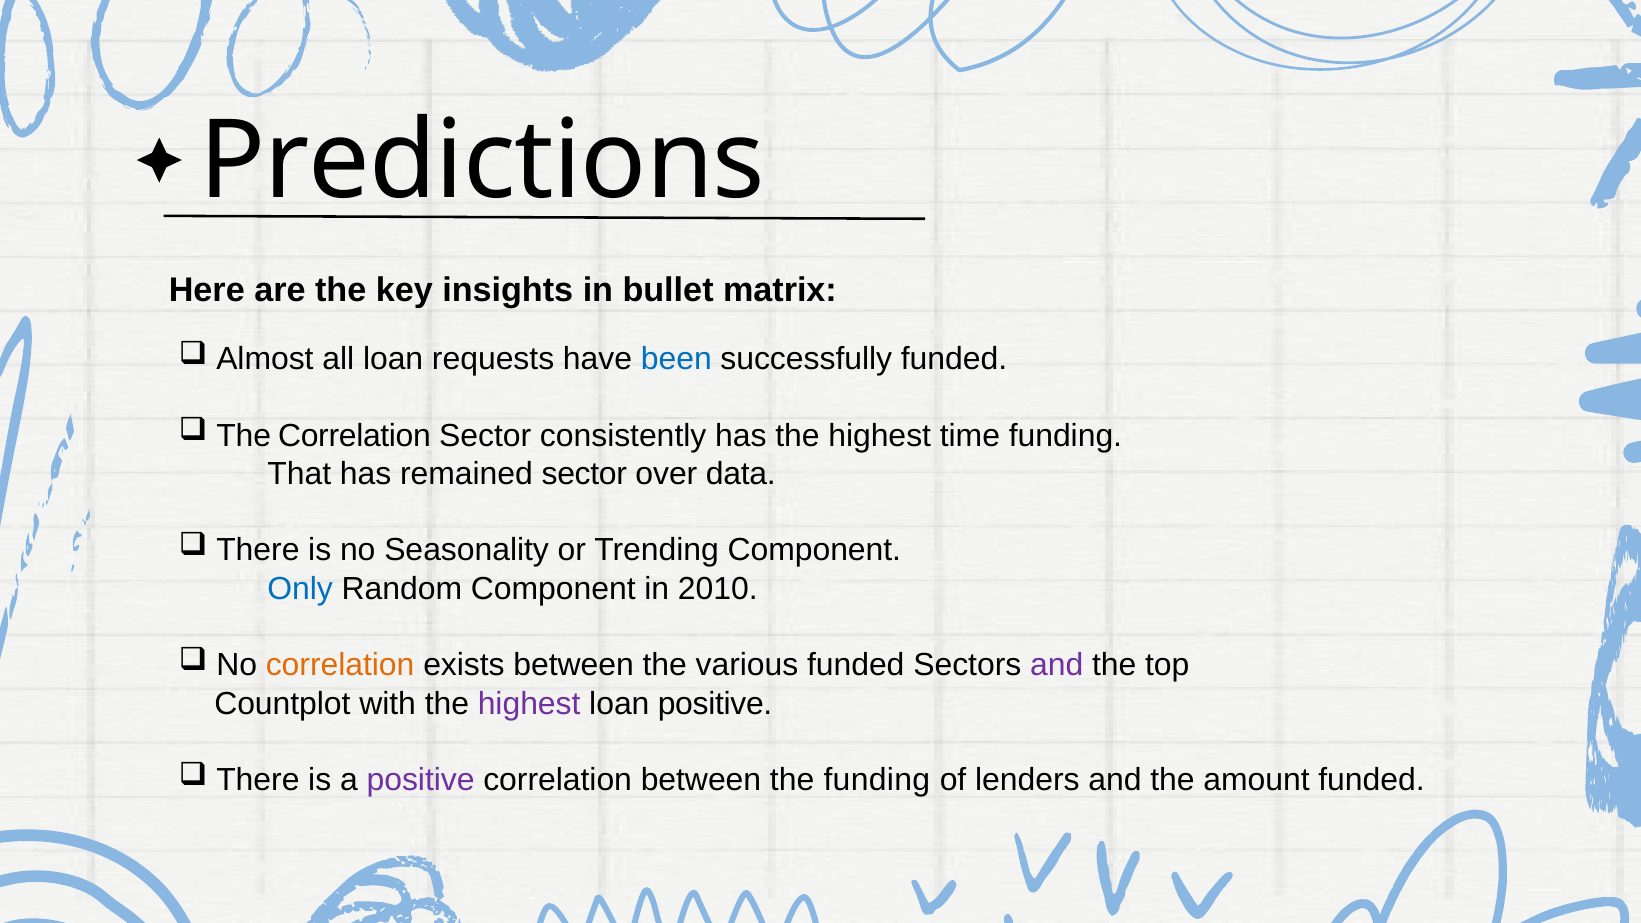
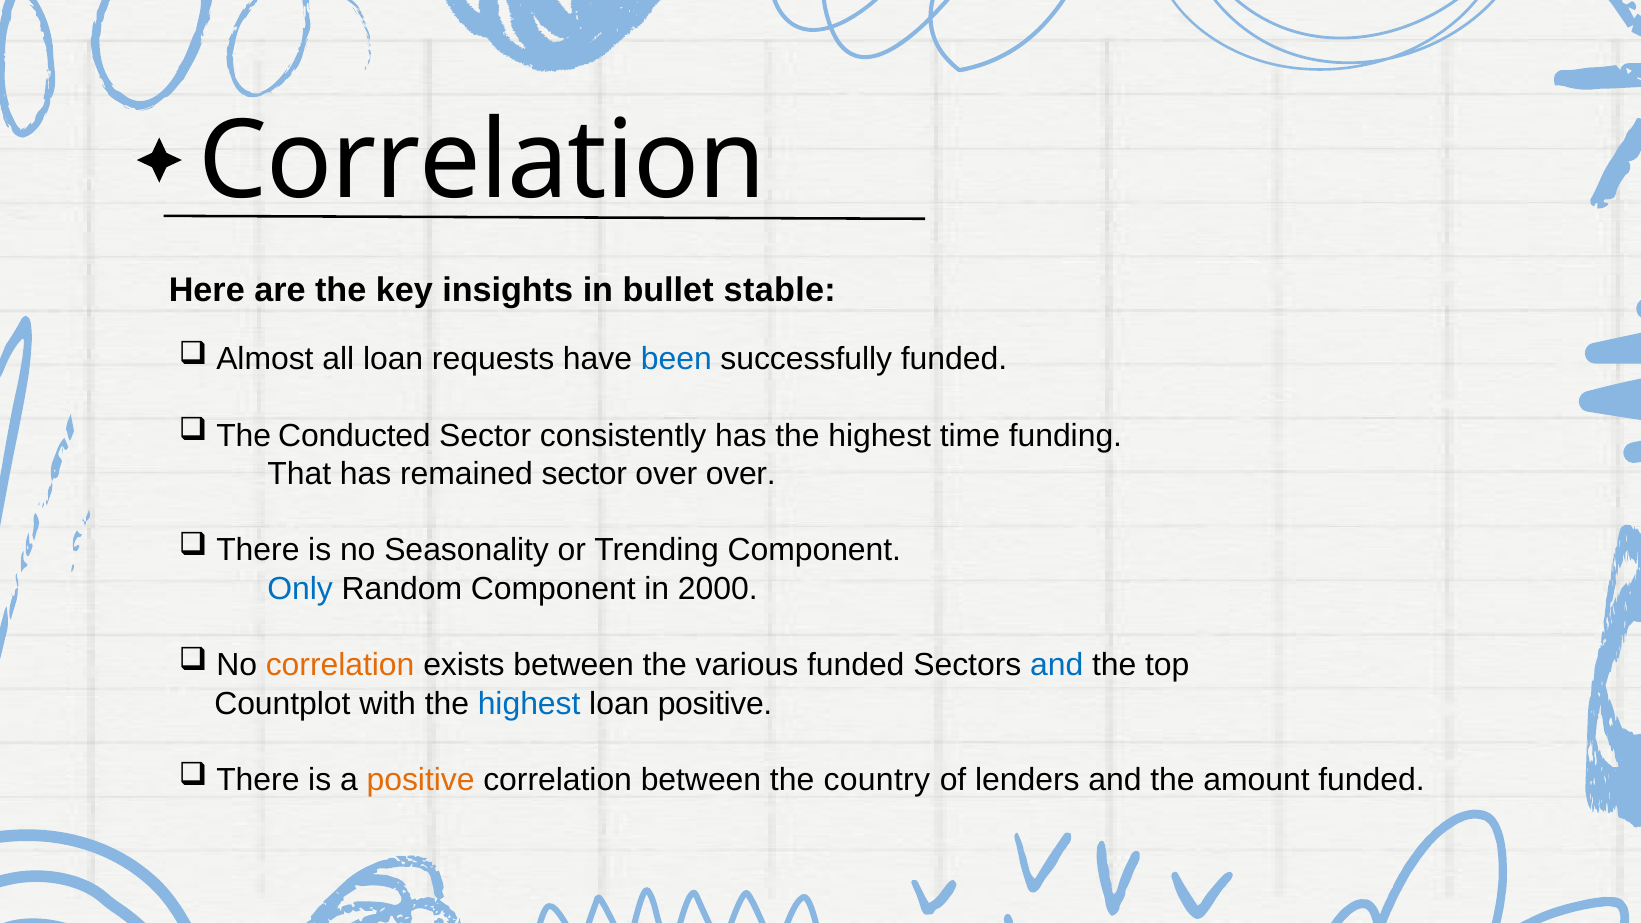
Predictions: Predictions -> Correlation (482, 161)
matrix: matrix -> stable (780, 291)
The Correlation: Correlation -> Conducted (354, 436)
over data: data -> over (741, 474)
2010: 2010 -> 2000 (718, 589)
and colour: purple -> blue (1057, 665)
highest colour: purple -> blue (529, 704)
positive colour: purple -> orange (421, 780)
the funding: funding -> country (877, 780)
